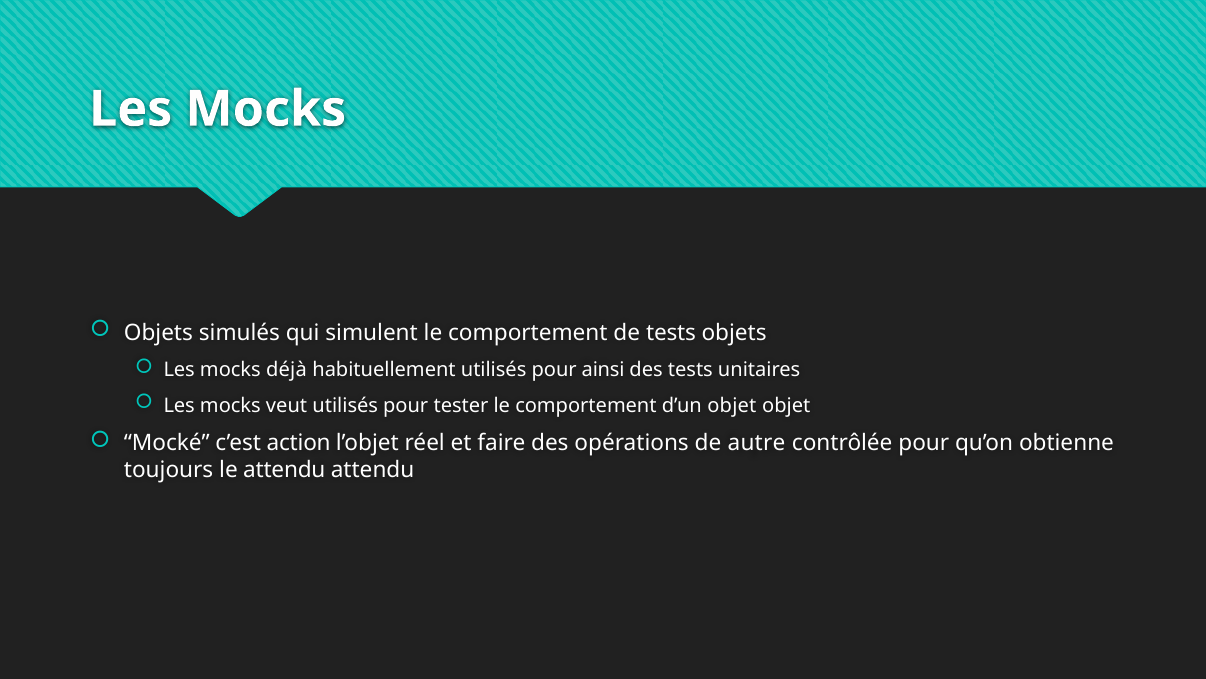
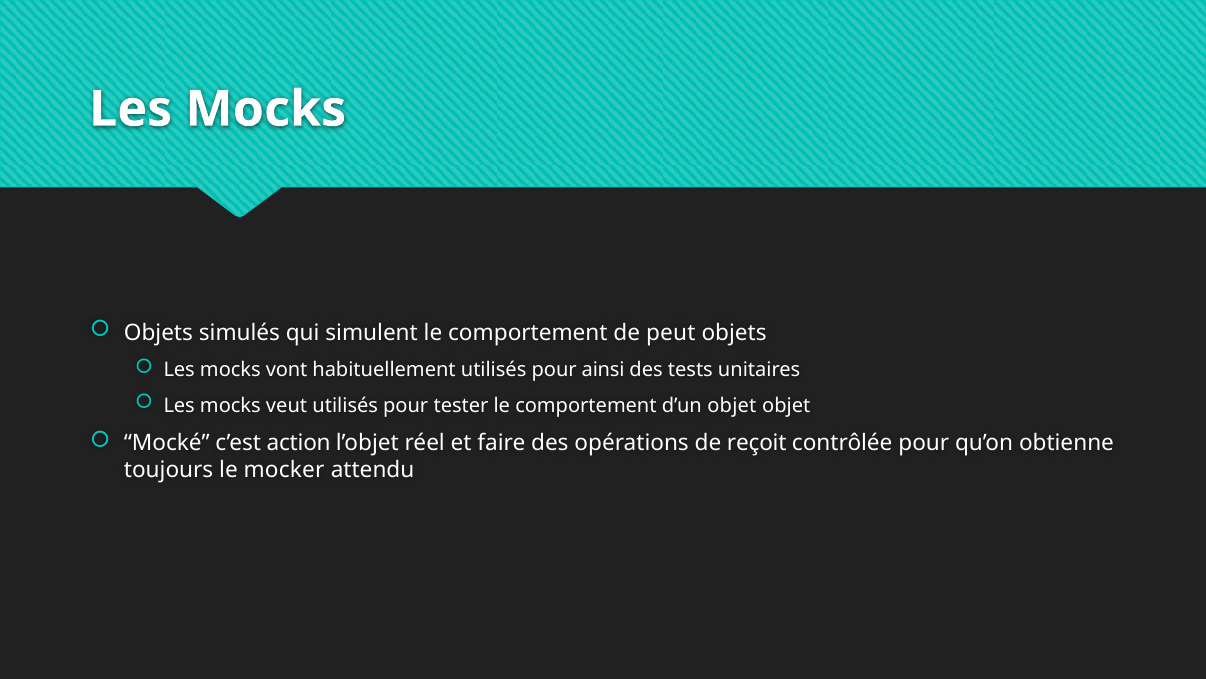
de tests: tests -> peut (671, 332)
déjà: déjà -> vont (287, 369)
autre: autre -> reçoit (757, 443)
le attendu: attendu -> mocker (284, 470)
